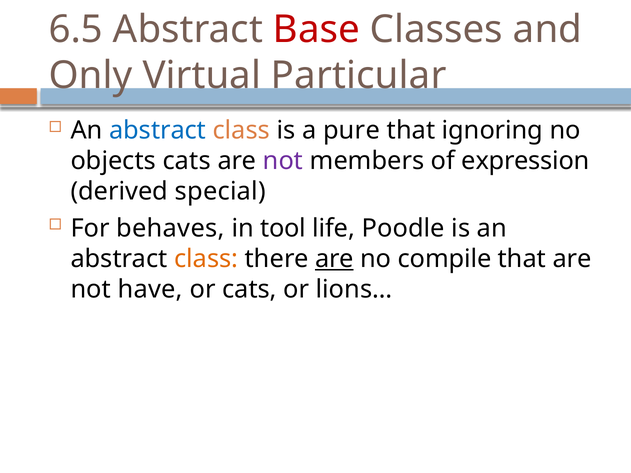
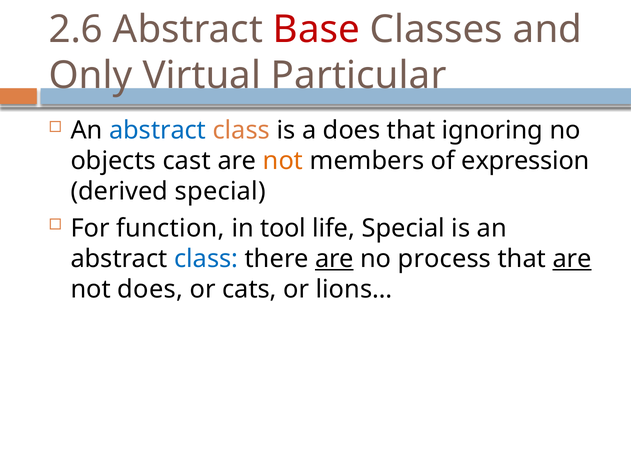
6.5: 6.5 -> 2.6 (76, 30)
a pure: pure -> does (352, 131)
objects cats: cats -> cast (187, 161)
not colour: purple -> orange (283, 161)
behaves: behaves -> function (170, 228)
life Poodle: Poodle -> Special (403, 228)
class colour: orange -> blue (206, 259)
compile: compile -> process (444, 259)
are underline: none -> present (572, 259)
not have: have -> does (150, 289)
